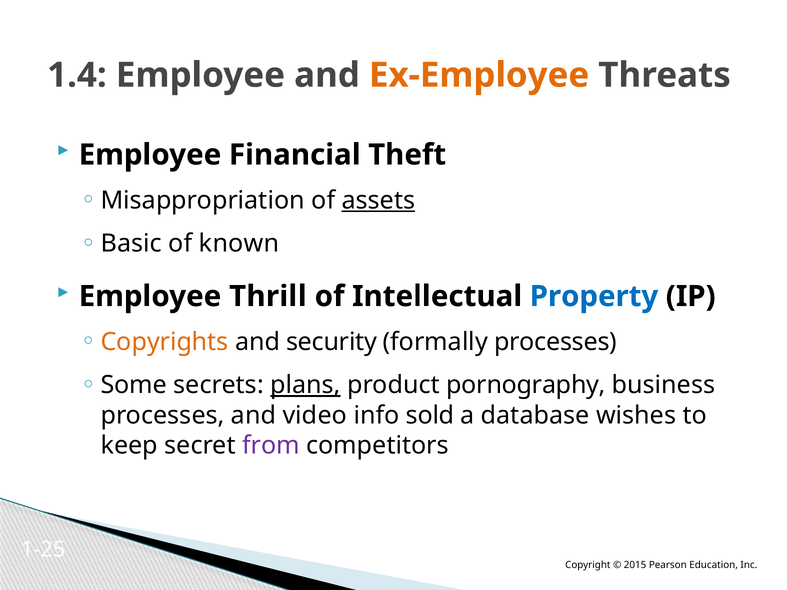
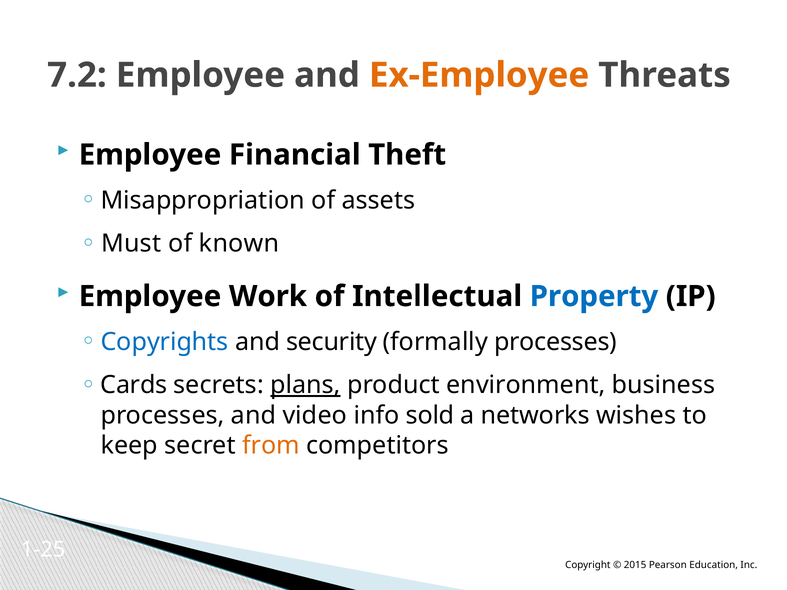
1.4: 1.4 -> 7.2 (77, 75)
assets underline: present -> none (378, 200)
Basic: Basic -> Must (131, 244)
Thrill: Thrill -> Work (268, 297)
Copyrights colour: orange -> blue (165, 342)
Some: Some -> Cards (134, 385)
pornography: pornography -> environment (526, 385)
database: database -> networks (535, 416)
from colour: purple -> orange (271, 446)
